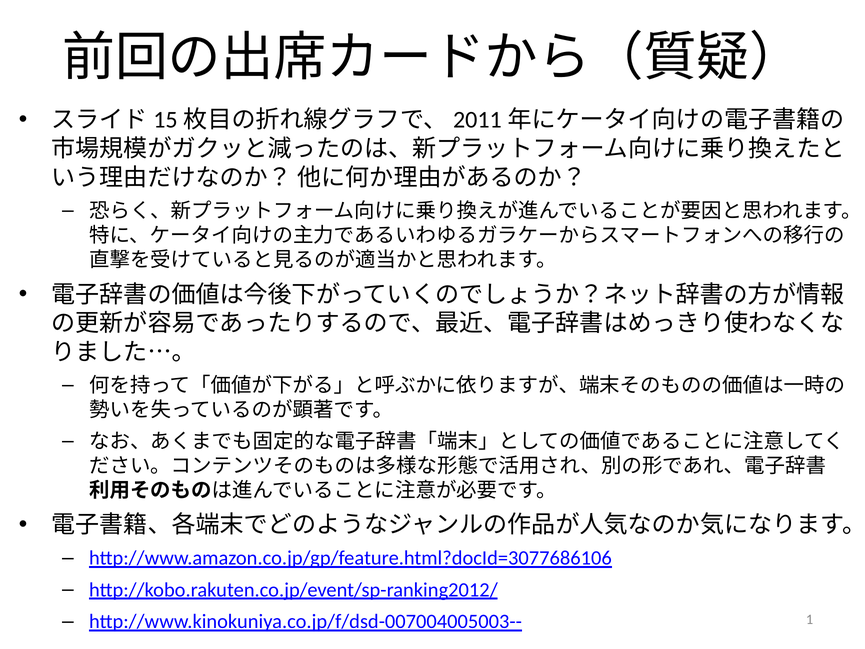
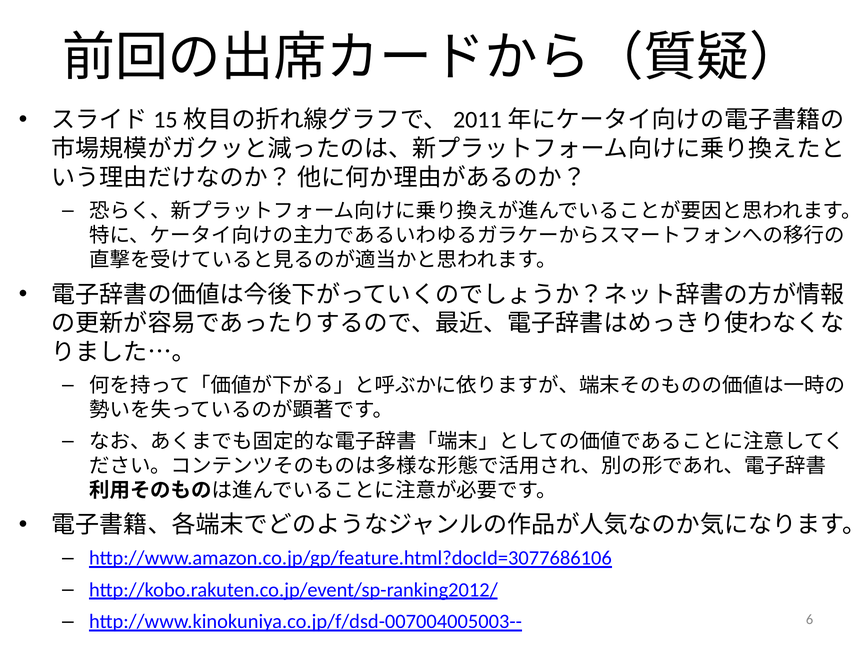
1: 1 -> 6 (810, 619)
